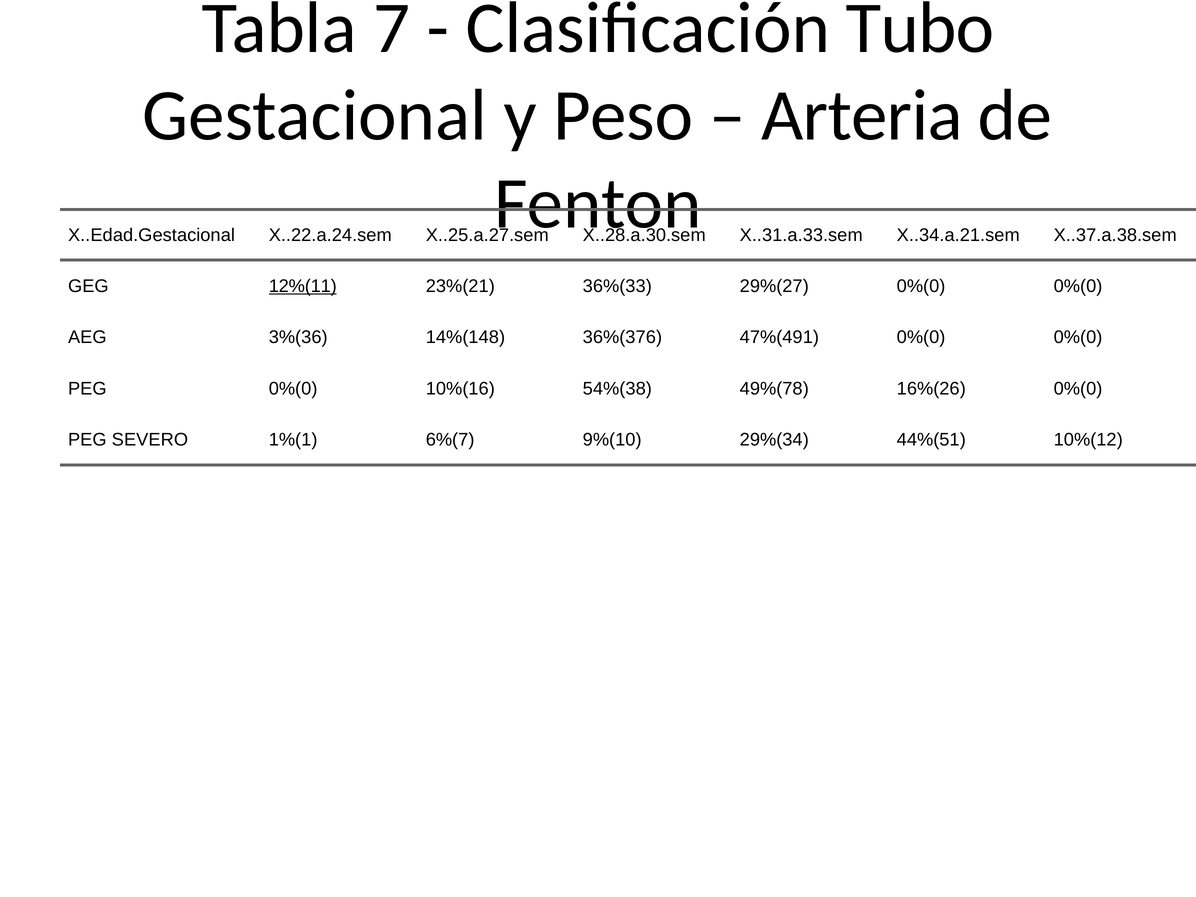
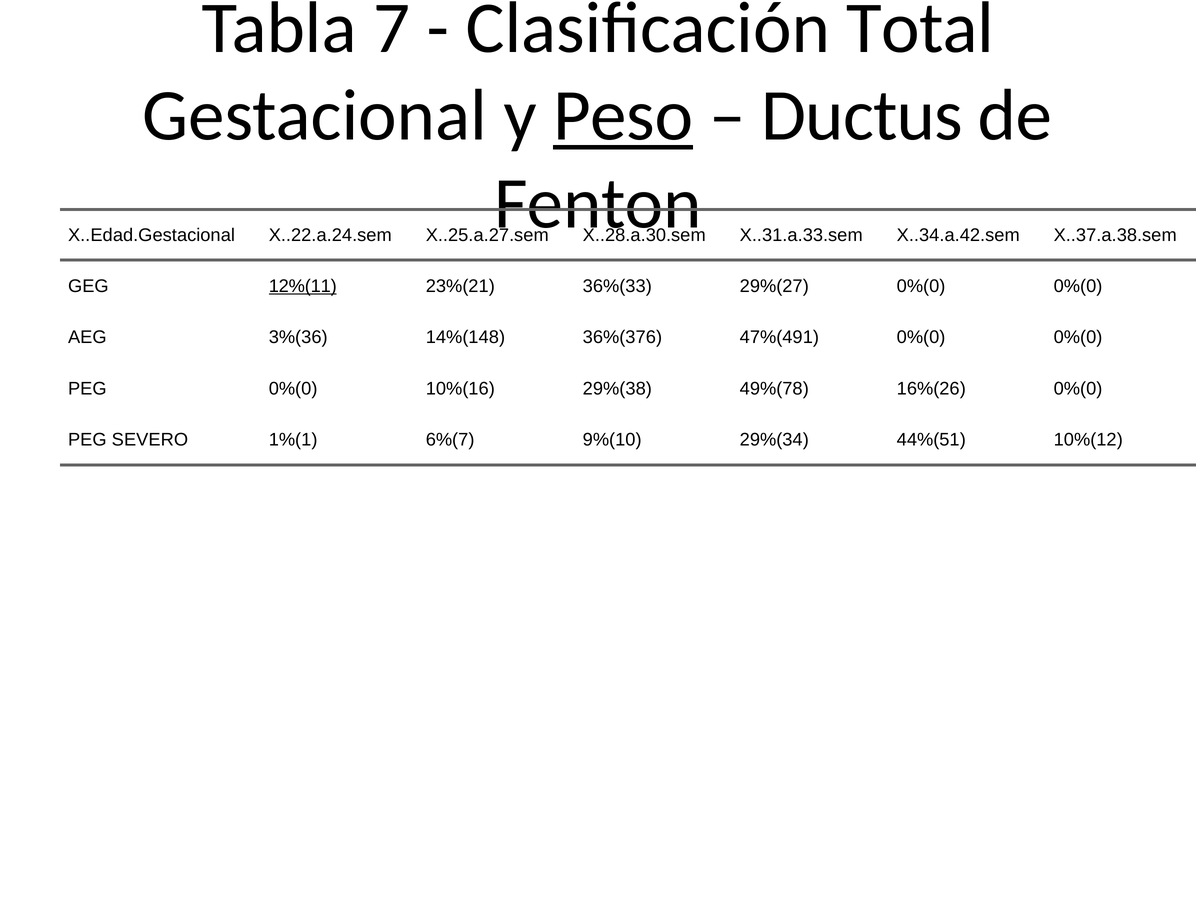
Tubo: Tubo -> Total (920, 28)
Peso underline: none -> present (623, 116)
Arteria: Arteria -> Ductus (862, 116)
X..34.a.21.sem: X..34.a.21.sem -> X..34.a.42.sem (958, 235)
54%(38: 54%(38 -> 29%(38 (617, 389)
